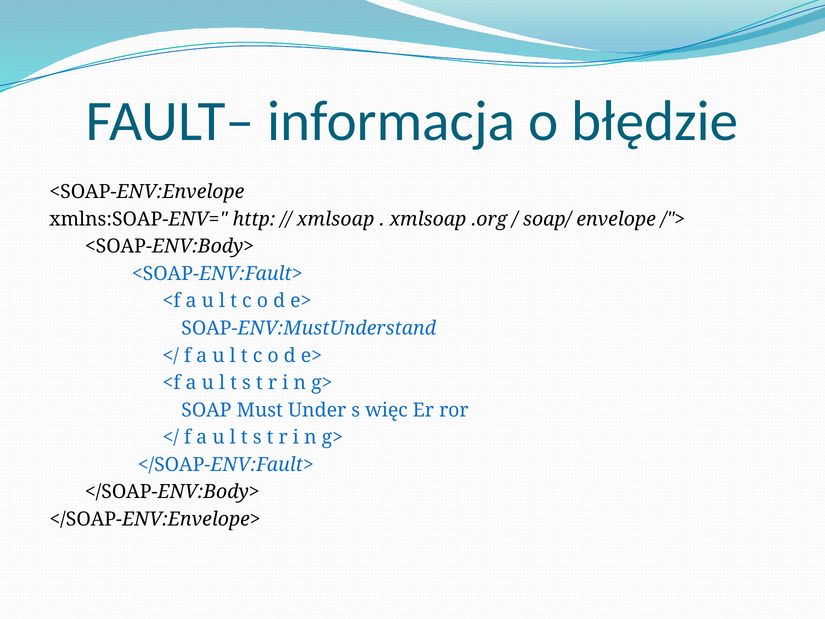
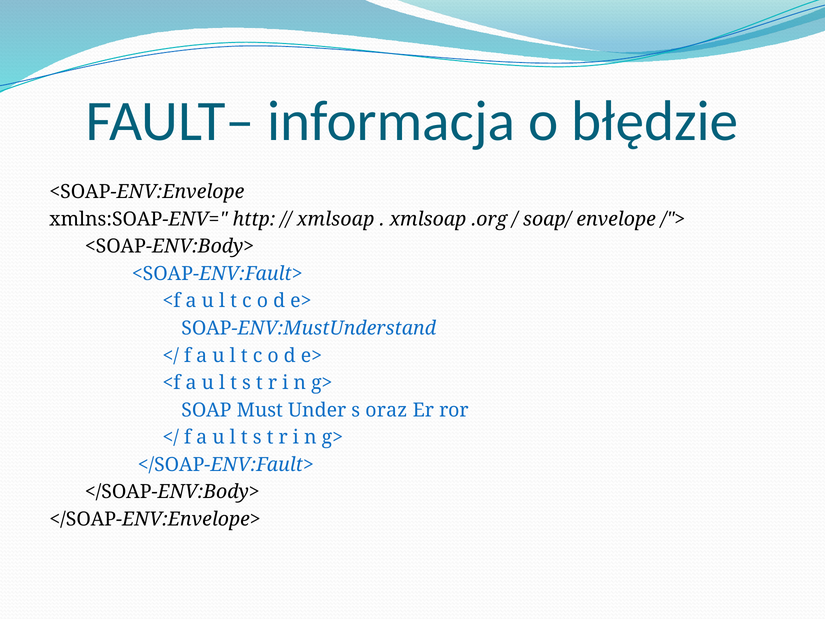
więc: więc -> oraz (386, 410)
